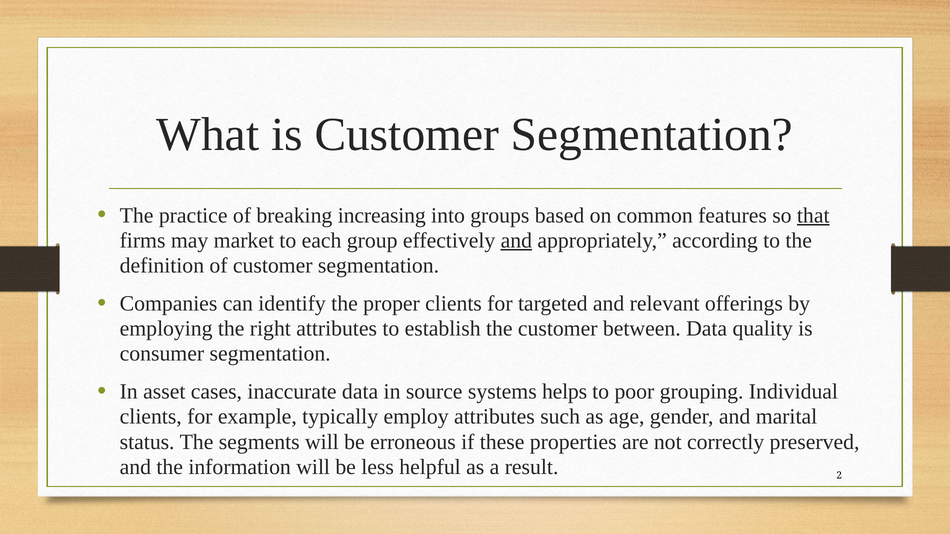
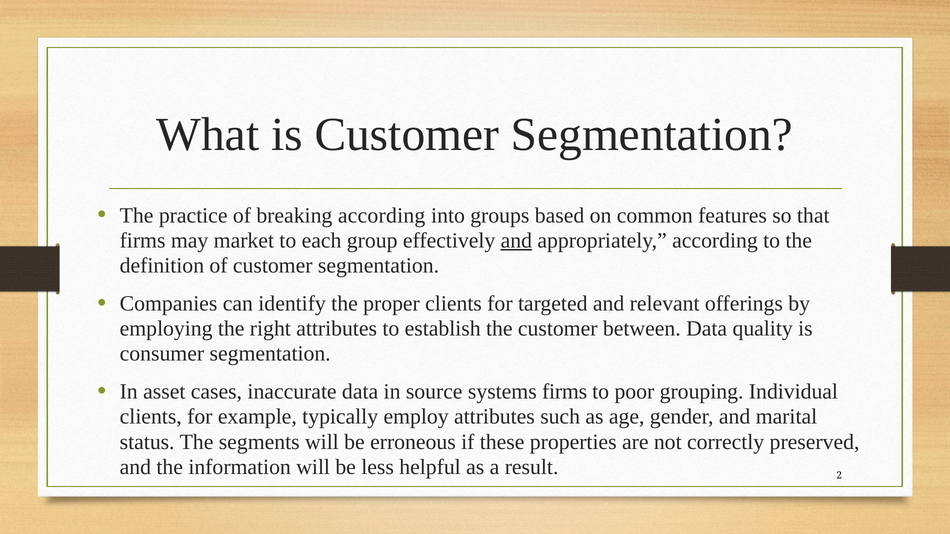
breaking increasing: increasing -> according (382, 215)
that underline: present -> none (813, 215)
systems helps: helps -> firms (565, 392)
